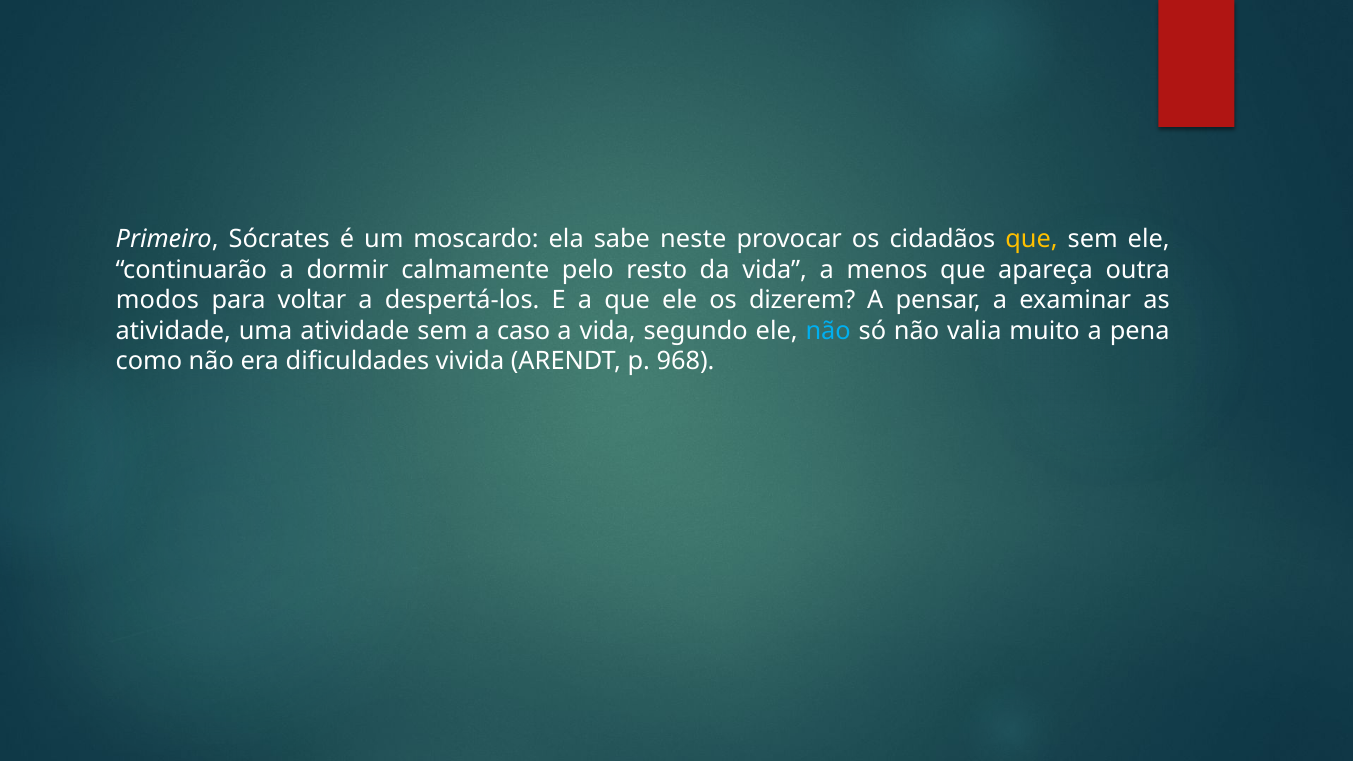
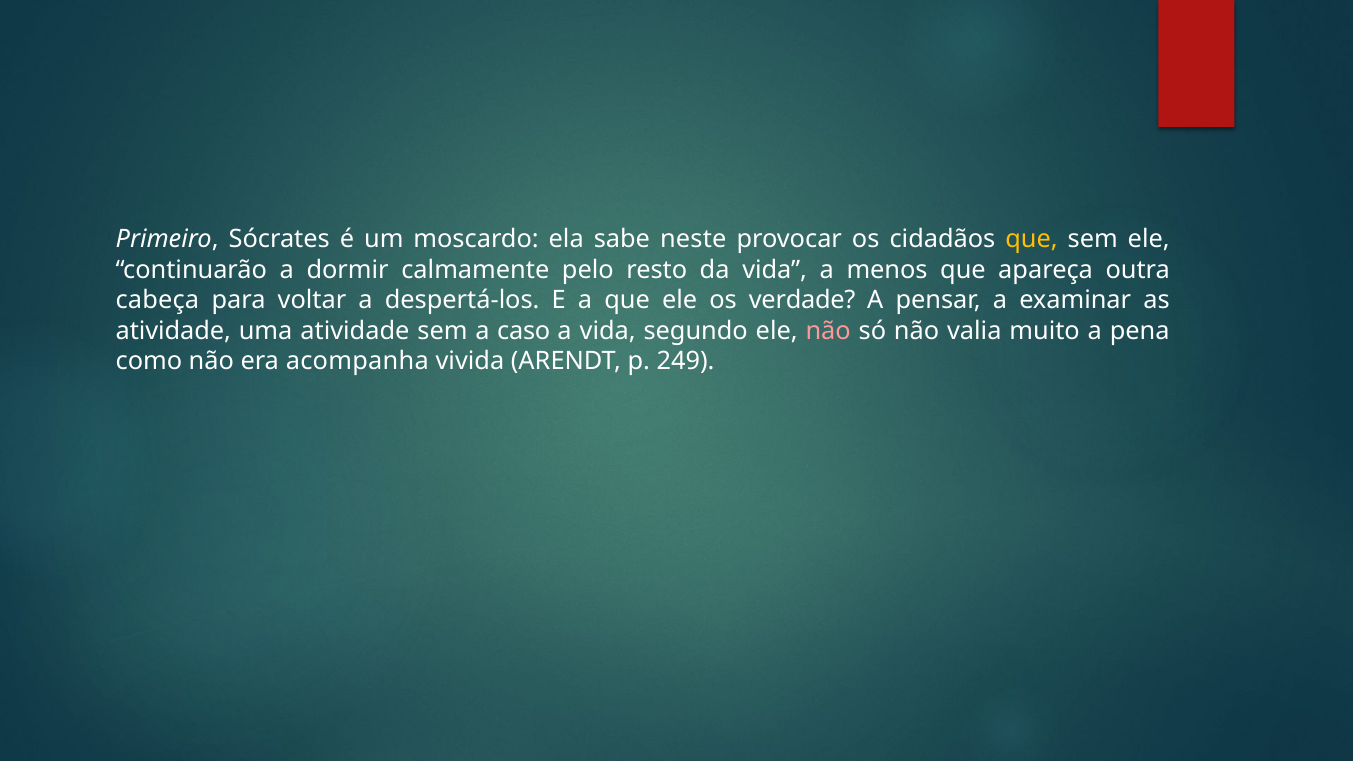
modos: modos -> cabeça (157, 300)
dizerem: dizerem -> verdade (802, 300)
não colour: light blue -> pink (828, 331)
dificuldades: dificuldades -> acompanha (357, 361)
968: 968 -> 249 (685, 361)
